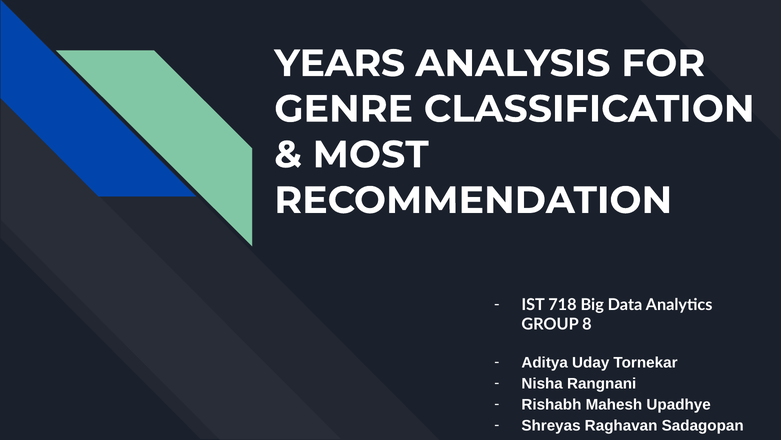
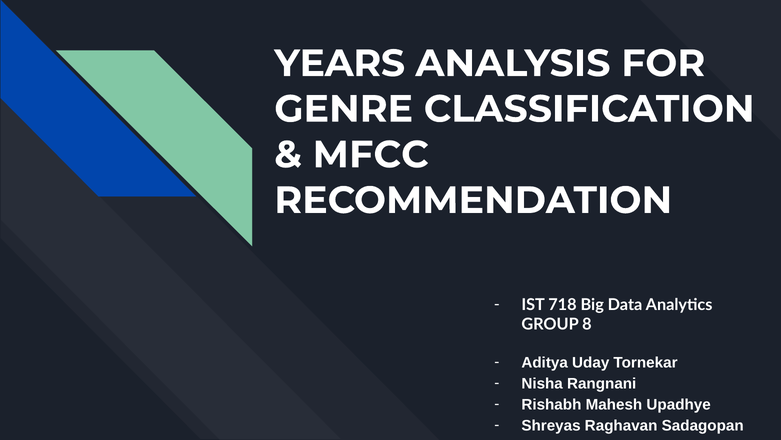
MOST: MOST -> MFCC (371, 155)
